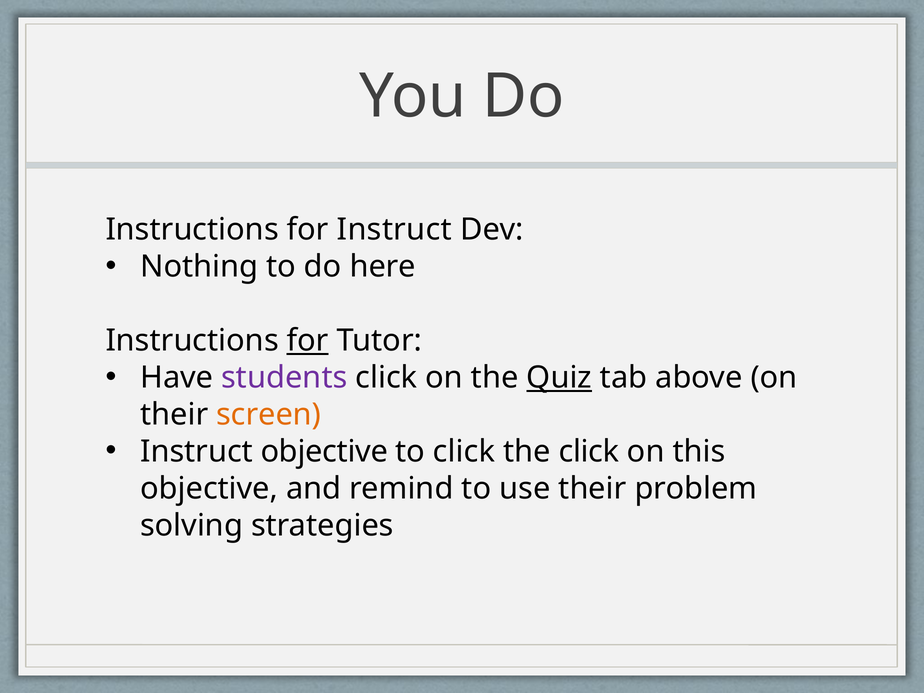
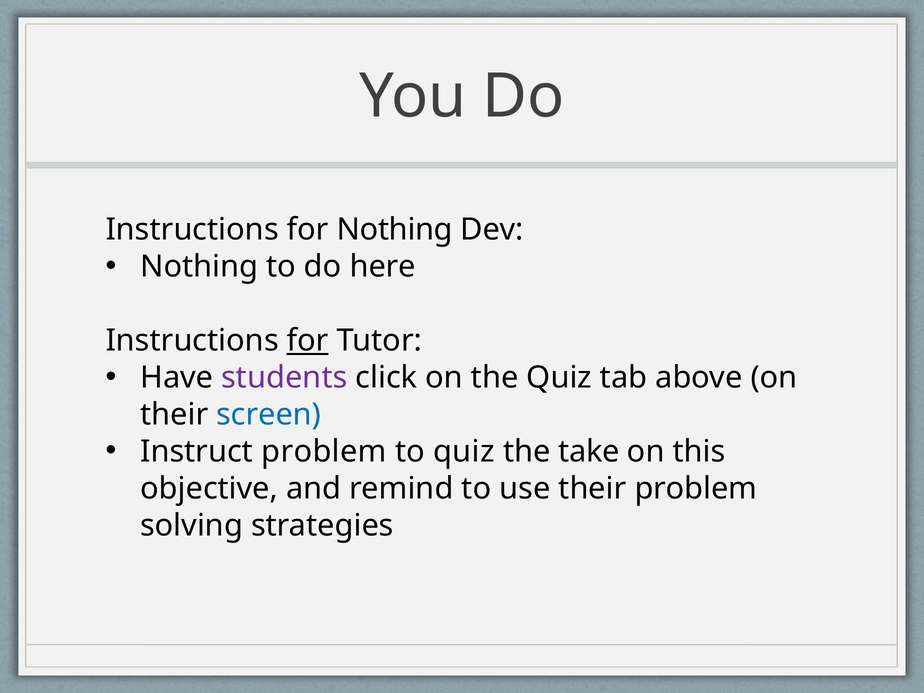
for Instruct: Instruct -> Nothing (395, 230)
Quiz underline: present -> none (559, 378)
screen colour: orange -> blue (269, 415)
Instruct objective: objective -> problem (324, 452)
to click: click -> quiz (464, 452)
the click: click -> take (589, 452)
